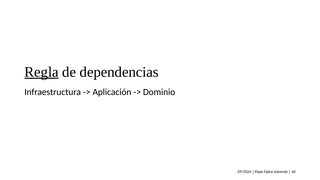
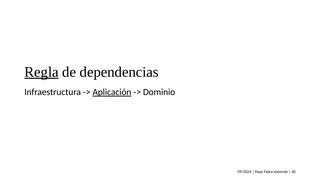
Aplicación underline: none -> present (112, 92)
